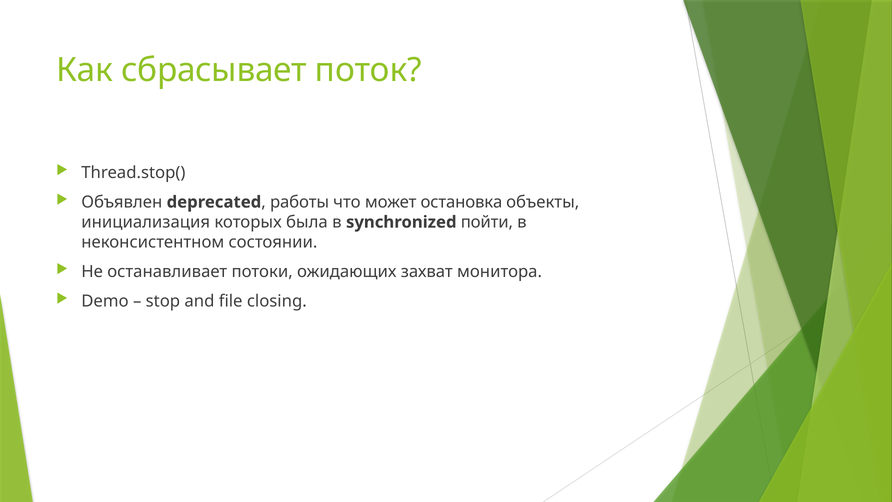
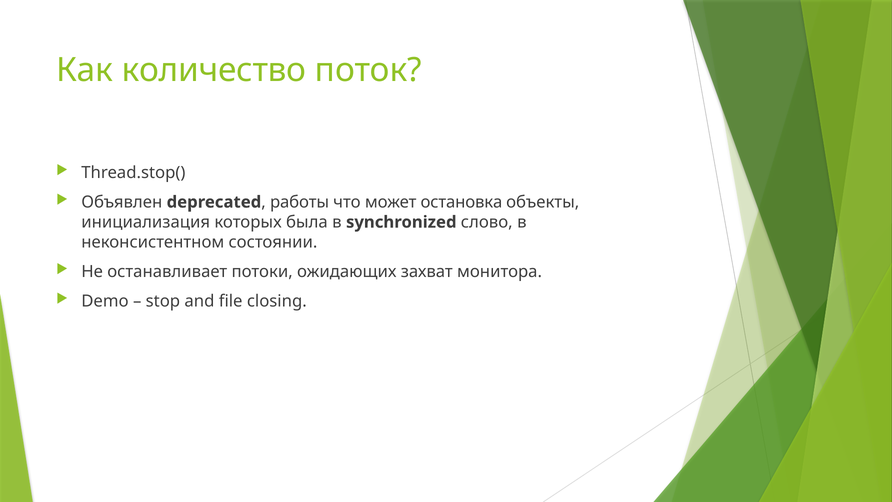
сбрасывает: сбрасывает -> количество (214, 70)
пойти: пойти -> слово (487, 222)
